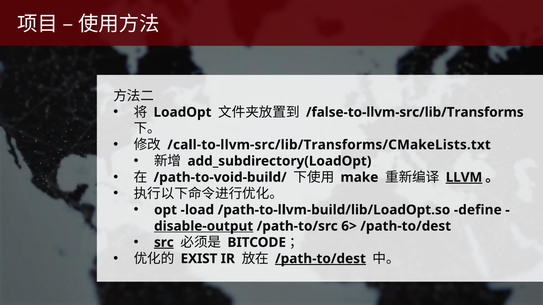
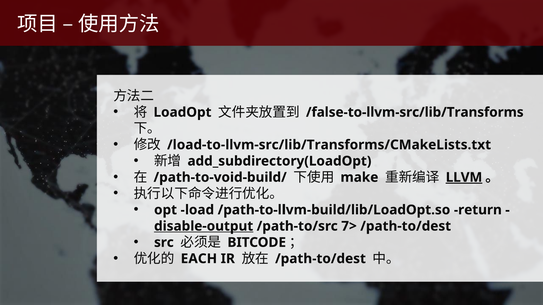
/call-to-llvm-src/lib/Transforms/CMakeLists.txt: /call-to-llvm-src/lib/Transforms/CMakeLists.txt -> /load-to-llvm-src/lib/Transforms/CMakeLists.txt (329, 145)
define: define -> return (478, 210)
6>: 6> -> 7> (349, 226)
src underline: present -> none (164, 243)
EXIST: EXIST -> EACH (199, 259)
/path-to/dest underline: present -> none (320, 259)
